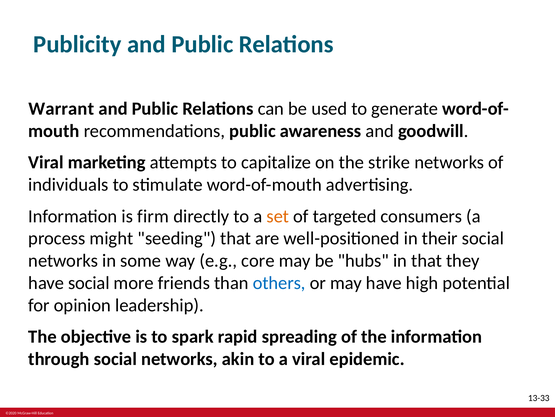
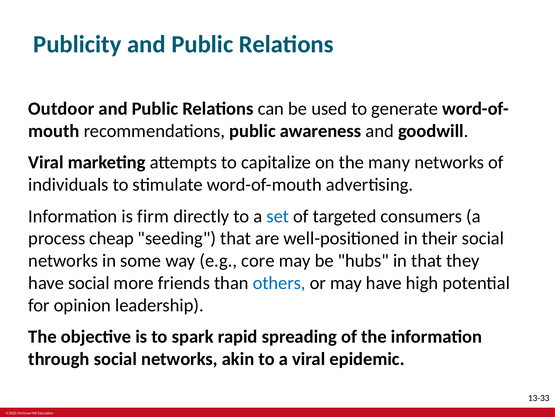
Warrant: Warrant -> Outdoor (61, 109)
strike: strike -> many (389, 162)
set colour: orange -> blue (278, 216)
might: might -> cheap (112, 238)
